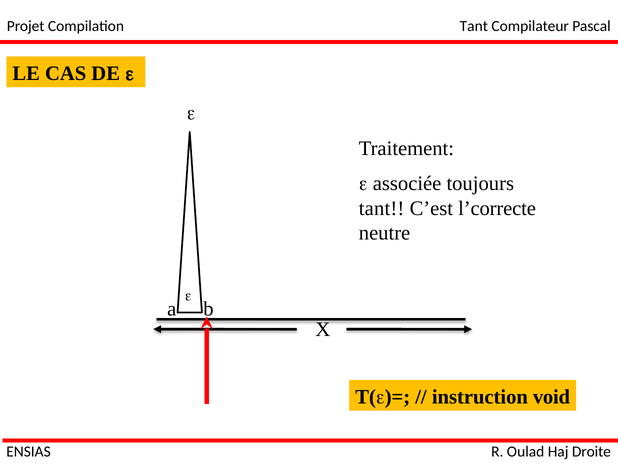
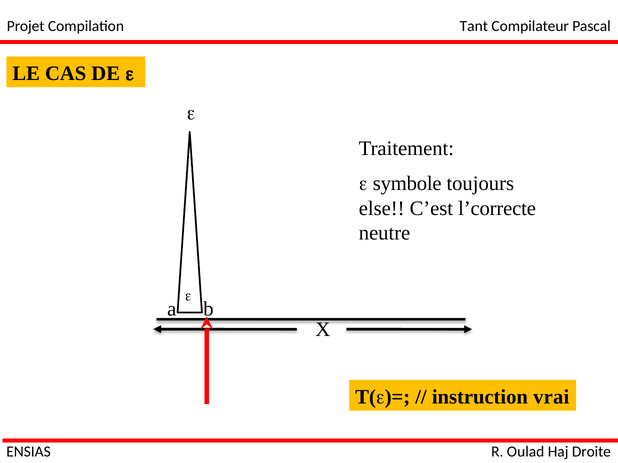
associée: associée -> symbole (407, 184)
tant: tant -> else (382, 209)
void: void -> vrai (551, 397)
